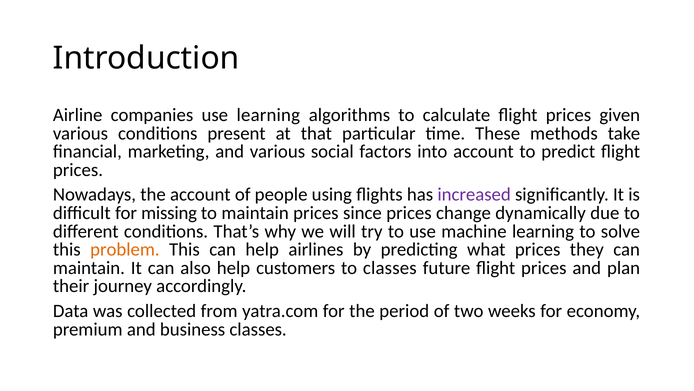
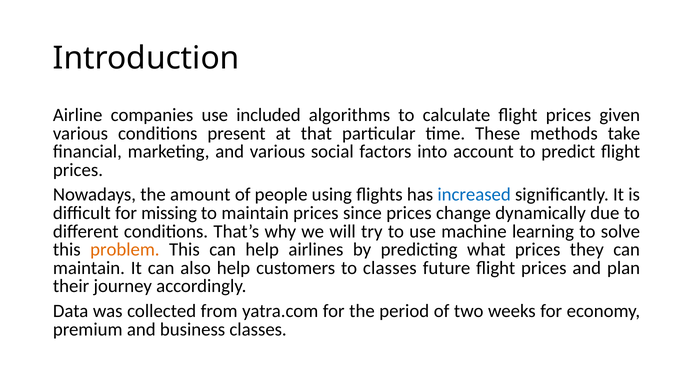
use learning: learning -> included (268, 115)
the account: account -> amount (200, 194)
increased colour: purple -> blue (474, 194)
